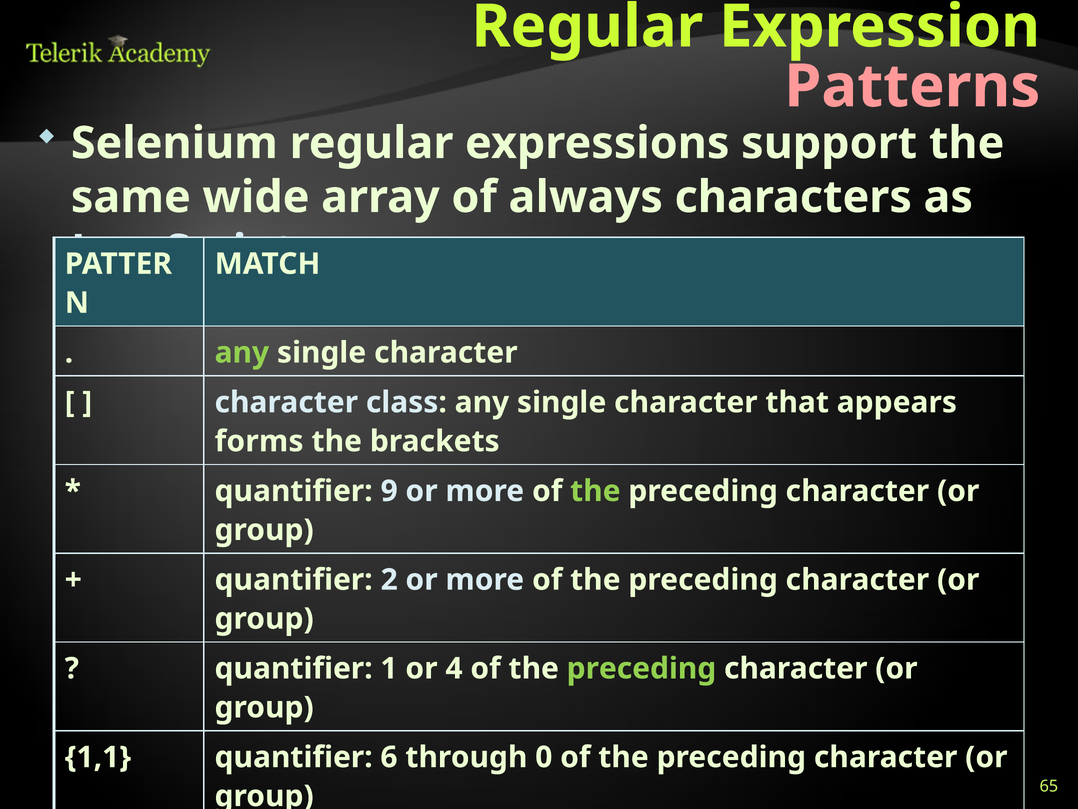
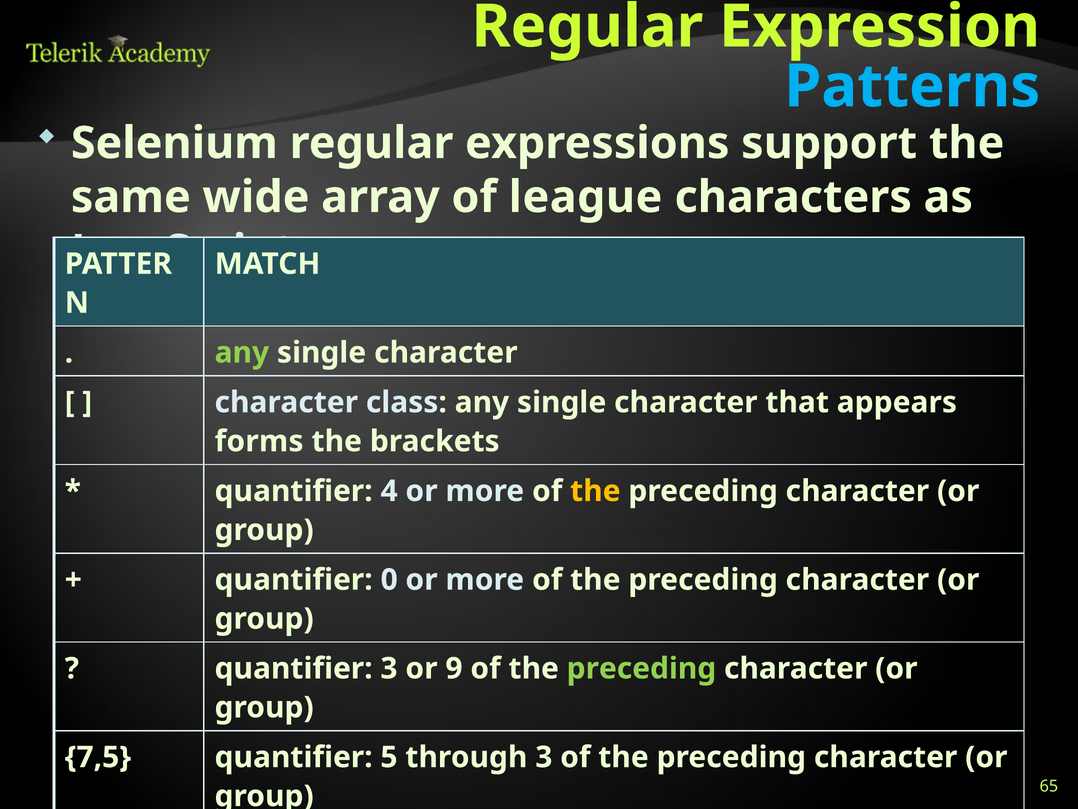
Patterns colour: pink -> light blue (912, 87)
always: always -> league (586, 197)
9: 9 -> 4 (389, 491)
the colour: light green -> yellow (595, 491)
2: 2 -> 0 (389, 579)
quantifier 1: 1 -> 3 (389, 668)
4: 4 -> 9 (454, 668)
1,1: 1,1 -> 7,5 (98, 757)
6: 6 -> 5 (389, 757)
through 0: 0 -> 3 (544, 757)
